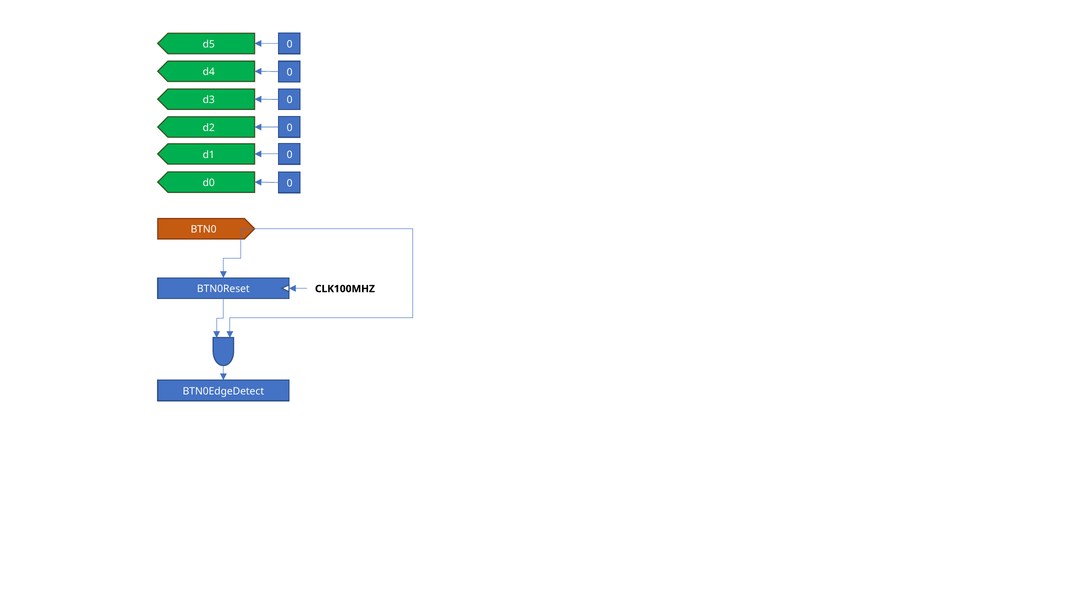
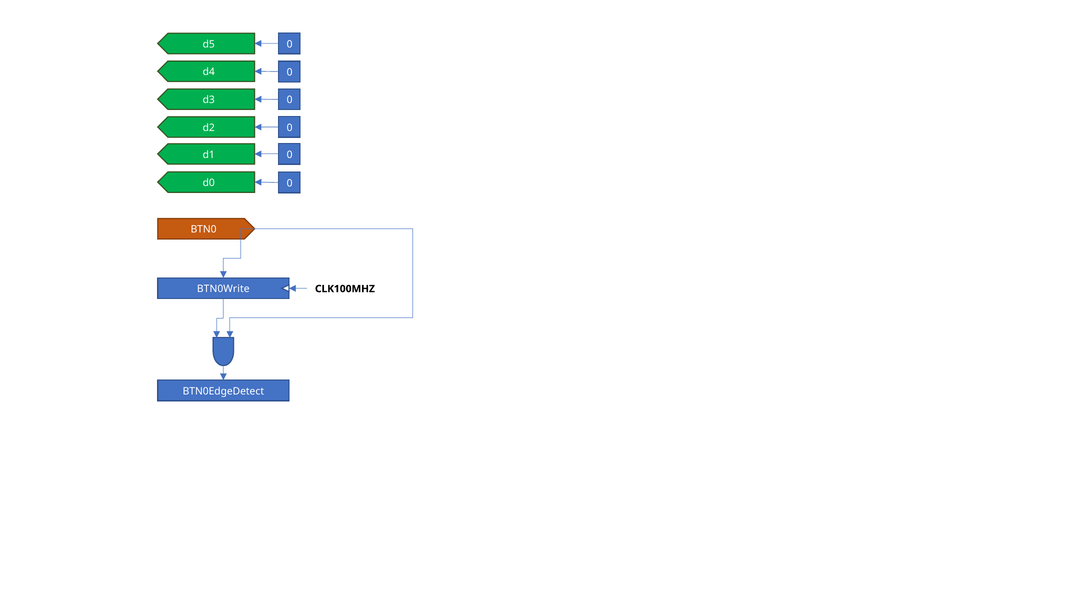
BTN0Reset: BTN0Reset -> BTN0Write (223, 289)
